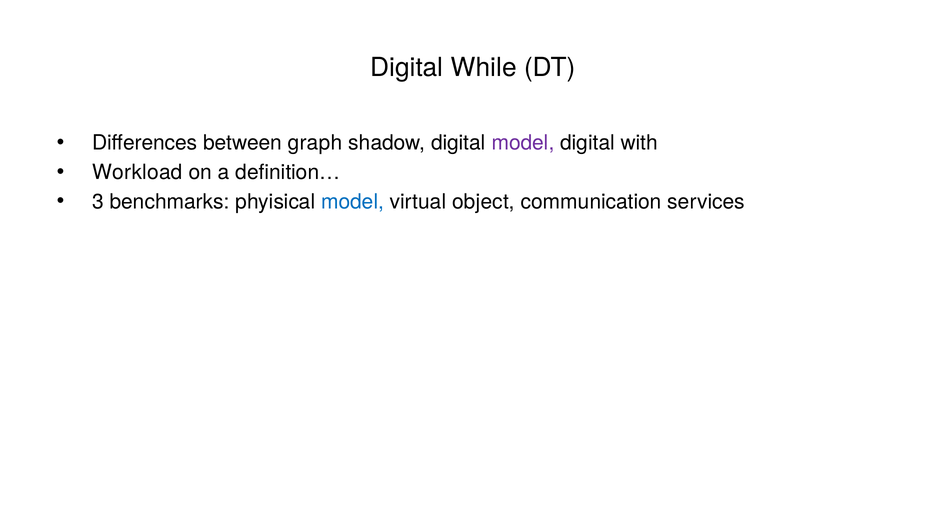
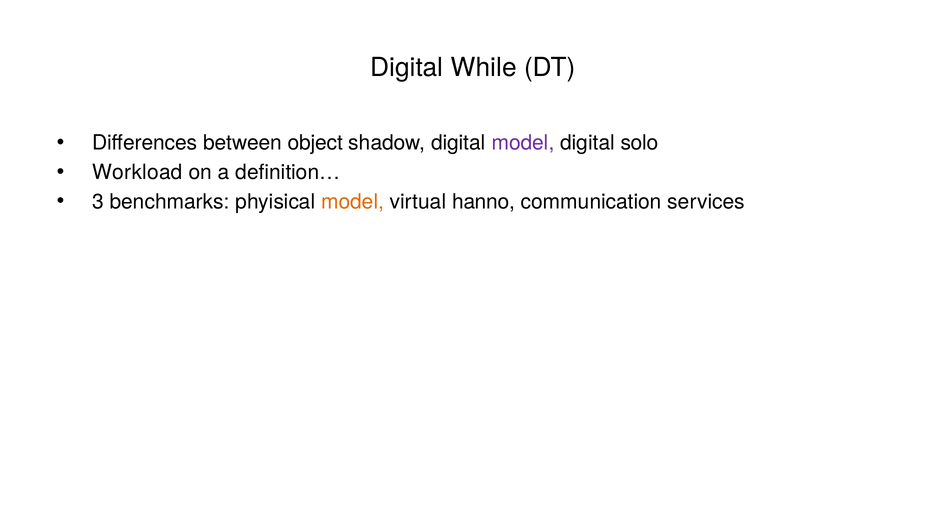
graph: graph -> object (315, 143)
with: with -> solo (639, 143)
model colour: blue -> orange (353, 202)
object: object -> hanno (484, 202)
